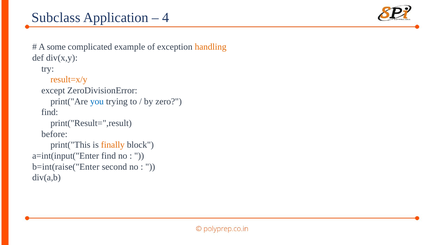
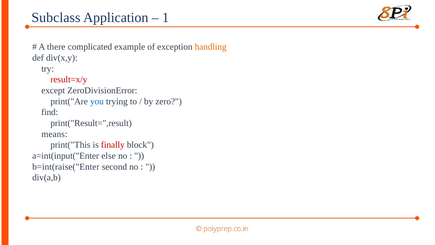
4: 4 -> 1 (166, 17)
some: some -> there (56, 47)
result=x/y colour: orange -> red (69, 79)
before: before -> means (54, 134)
finally colour: orange -> red (113, 145)
a=int(input("Enter find: find -> else (109, 156)
